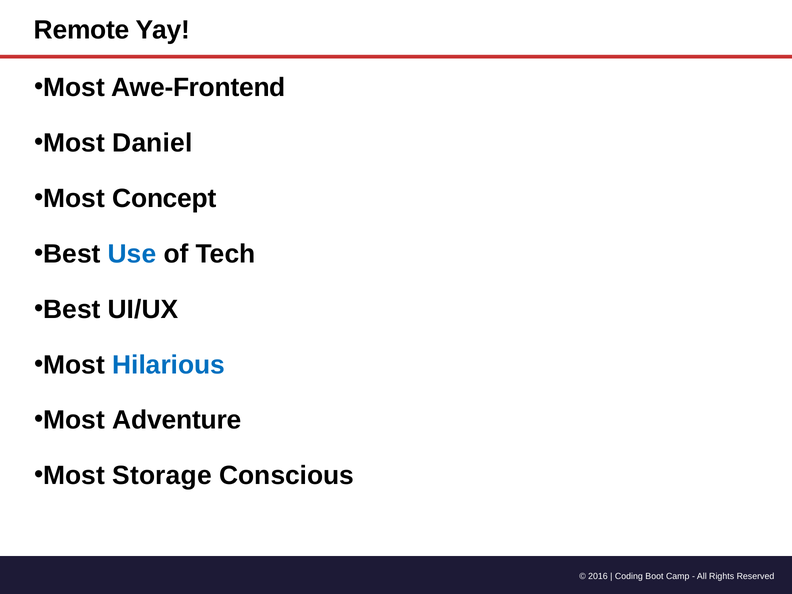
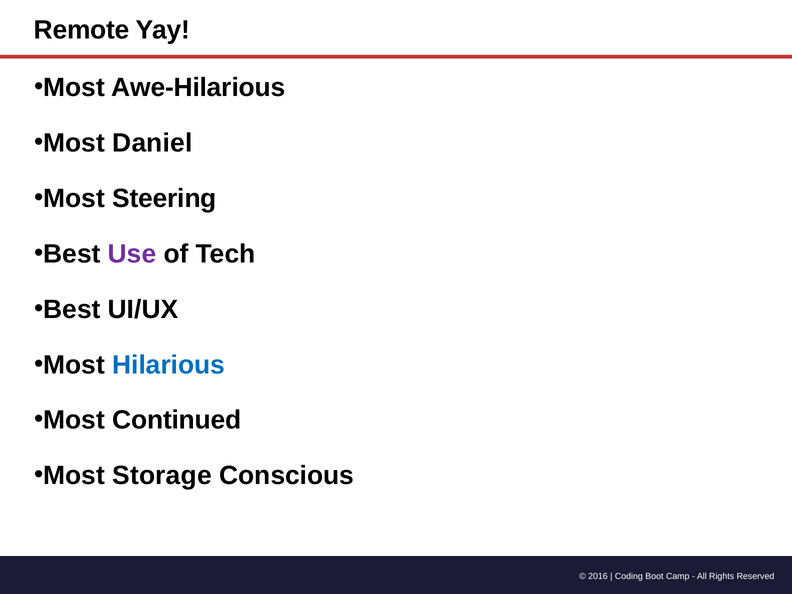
Awe-Frontend: Awe-Frontend -> Awe-Hilarious (198, 88)
Concept: Concept -> Steering (164, 198)
Use colour: blue -> purple (132, 254)
Adventure: Adventure -> Continued (177, 420)
